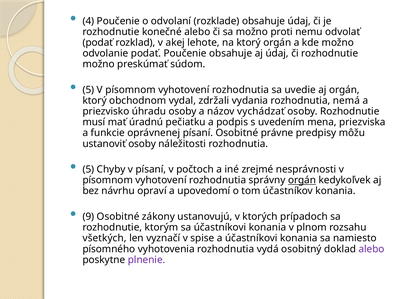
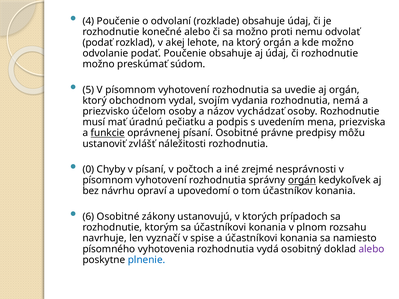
zdržali: zdržali -> svojím (214, 101)
úhradu: úhradu -> účelom (149, 112)
funkcie underline: none -> present (108, 133)
ustanoviť osoby: osoby -> zvlášť (142, 144)
5: 5 -> 0 (88, 170)
9: 9 -> 6 (88, 217)
všetkých: všetkých -> navrhuje (105, 238)
plnenie colour: purple -> blue (147, 260)
